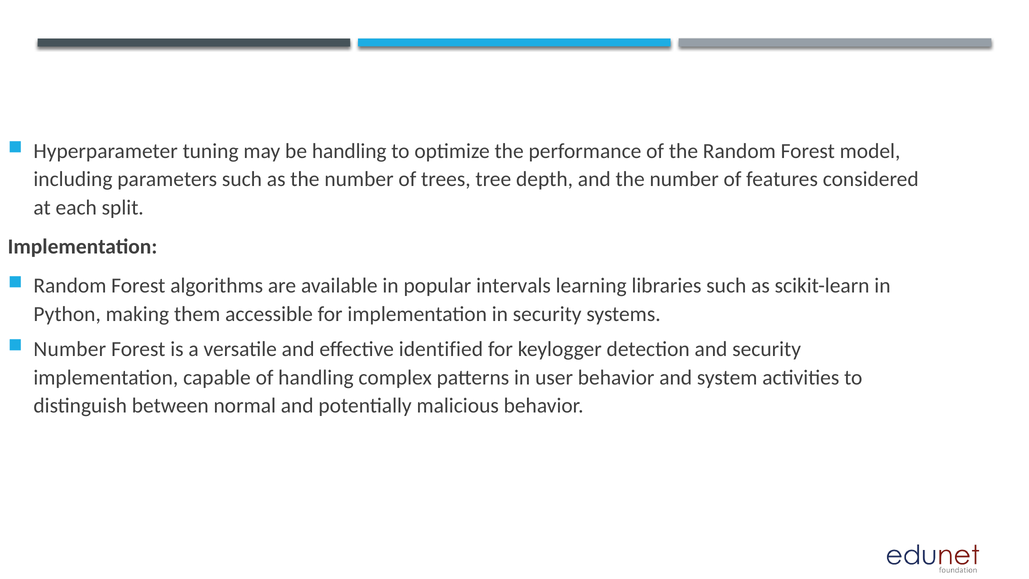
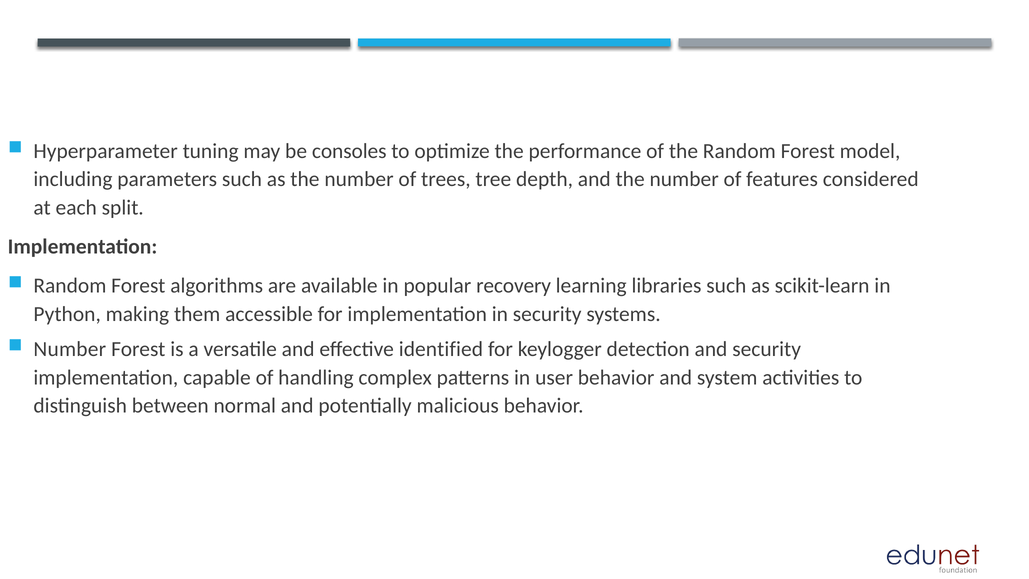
be handling: handling -> consoles (349, 151)
intervals: intervals -> recovery (514, 286)
